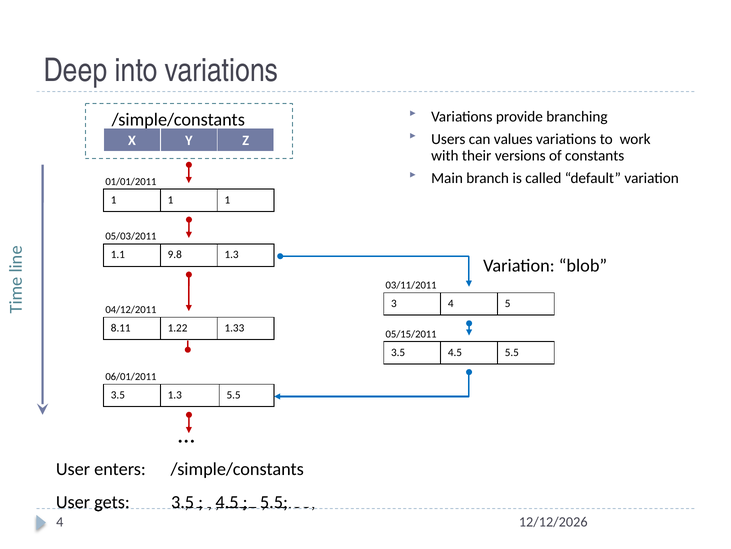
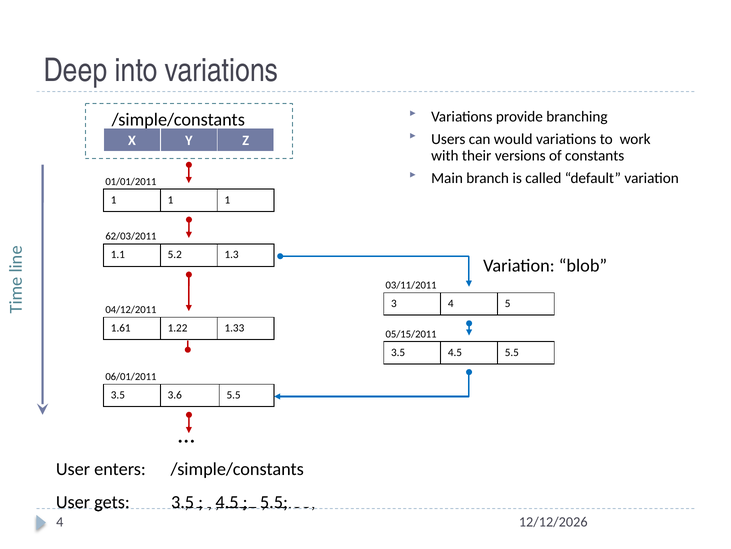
values: values -> would (513, 139)
05/03/2011: 05/03/2011 -> 62/03/2011 (131, 236)
9.8: 9.8 -> 5.2 (175, 254)
8.11: 8.11 -> 1.61 (121, 327)
3.5 1.3: 1.3 -> 3.6 (175, 394)
